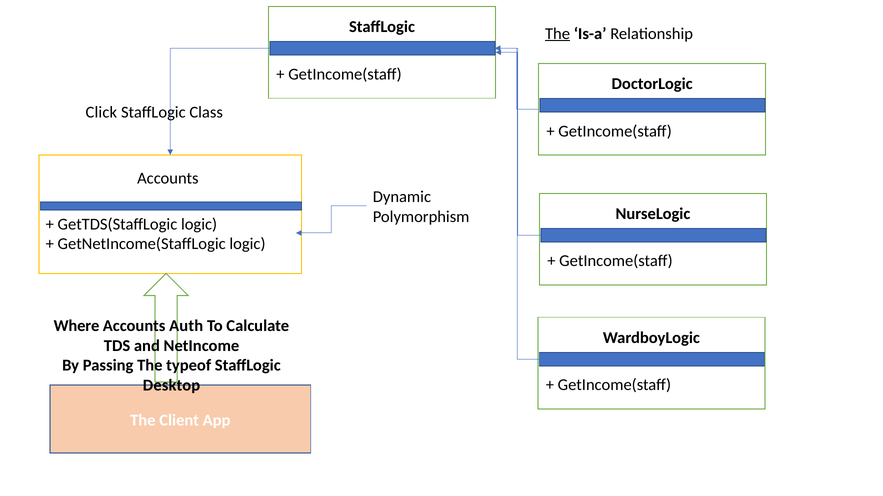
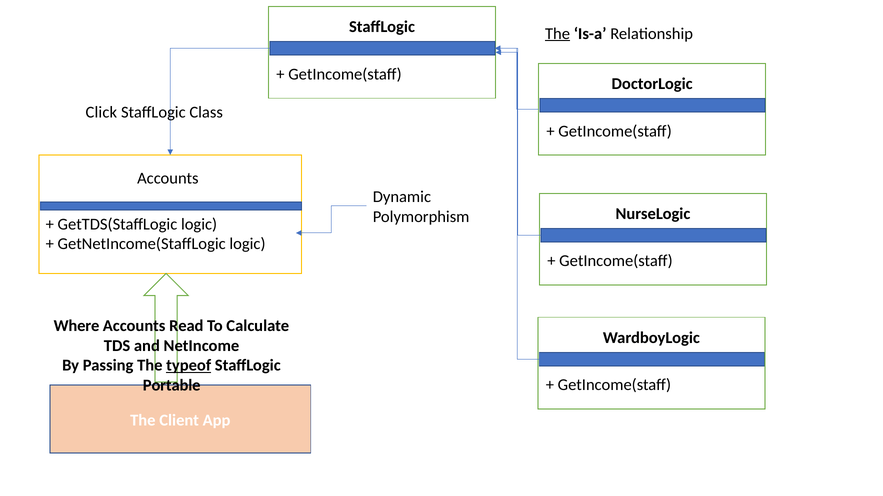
Auth: Auth -> Read (186, 326)
typeof underline: none -> present (189, 366)
Desktop: Desktop -> Portable (172, 386)
